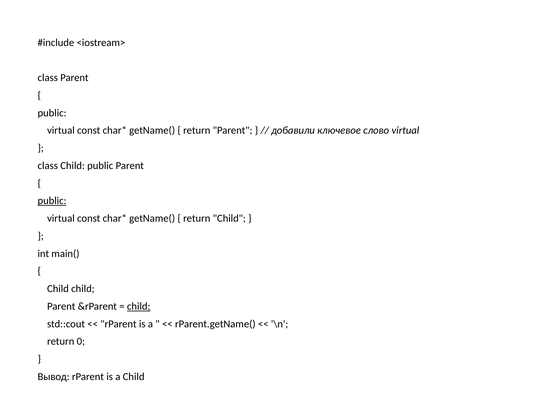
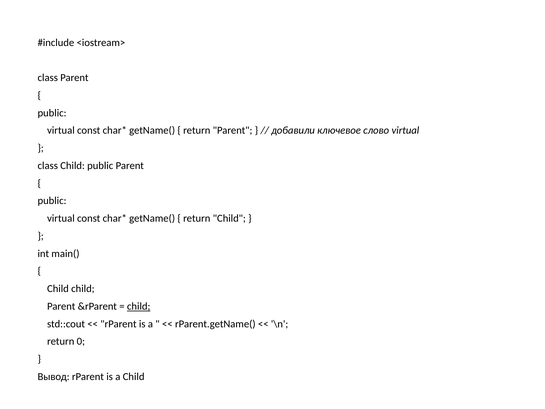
public underline: present -> none (52, 201)
